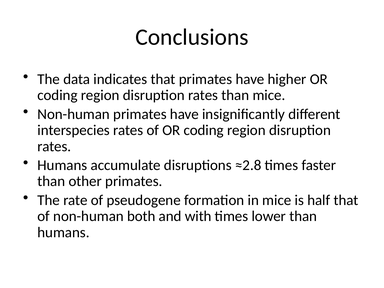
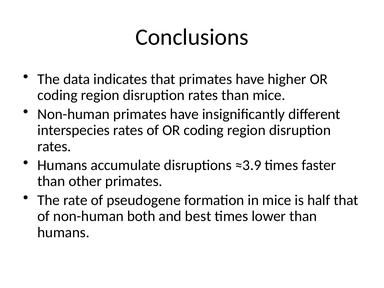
≈2.8: ≈2.8 -> ≈3.9 (248, 165)
with: with -> best (198, 216)
